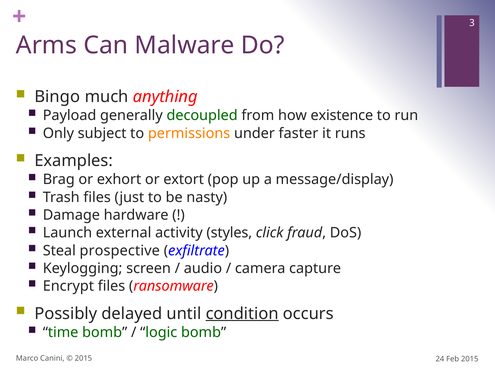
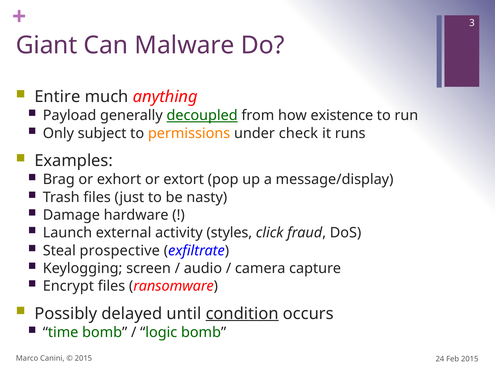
Arms: Arms -> Giant (47, 45)
Bingo: Bingo -> Entire (57, 96)
decoupled underline: none -> present (202, 115)
faster: faster -> check (298, 133)
